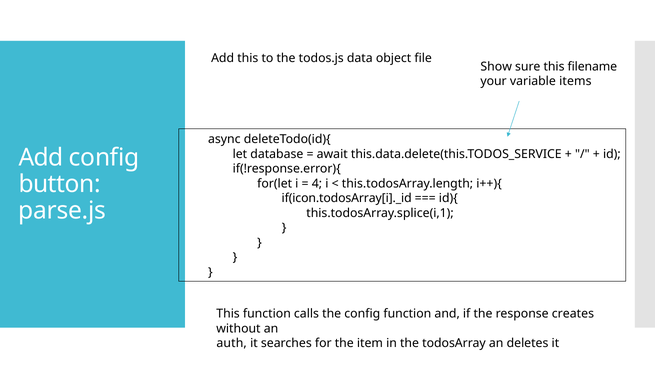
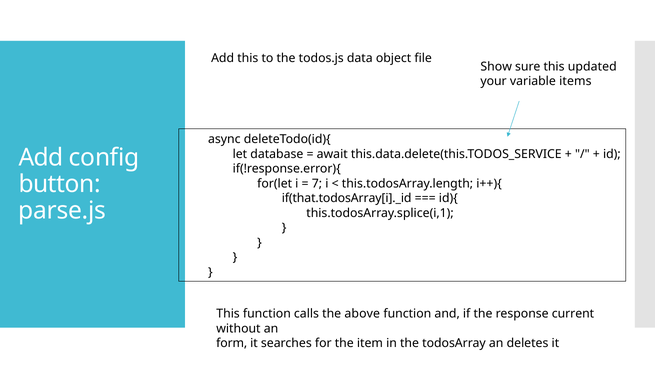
filename: filename -> updated (592, 67)
4: 4 -> 7 (317, 183)
if(icon.todosArray[i]._id: if(icon.todosArray[i]._id -> if(that.todosArray[i]._id (347, 198)
the config: config -> above (362, 313)
creates: creates -> current (573, 313)
auth: auth -> form (232, 343)
